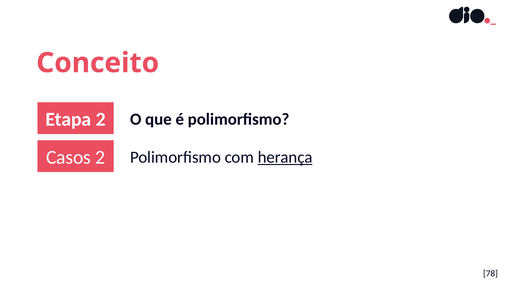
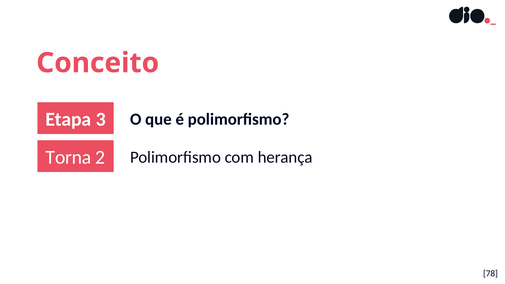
Etapa 2: 2 -> 3 (101, 120)
Casos: Casos -> Torna (68, 158)
herança underline: present -> none (285, 157)
